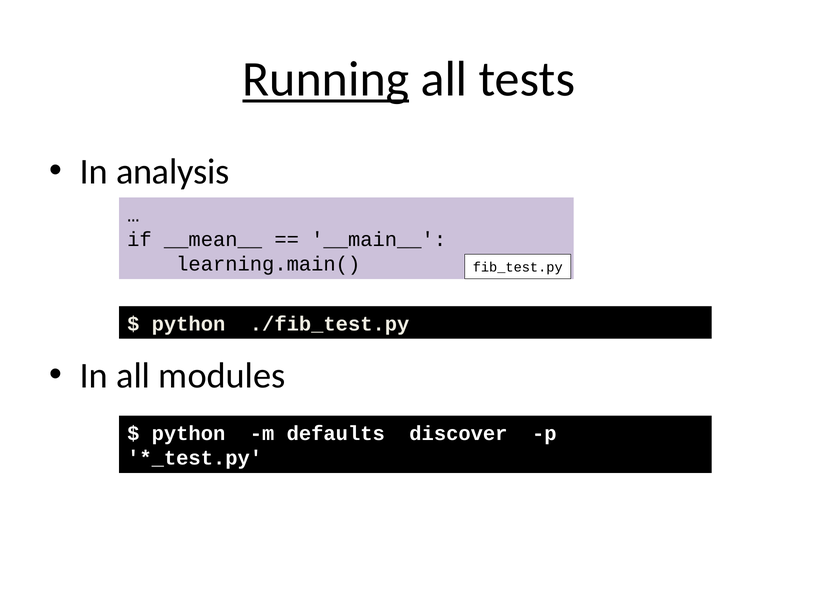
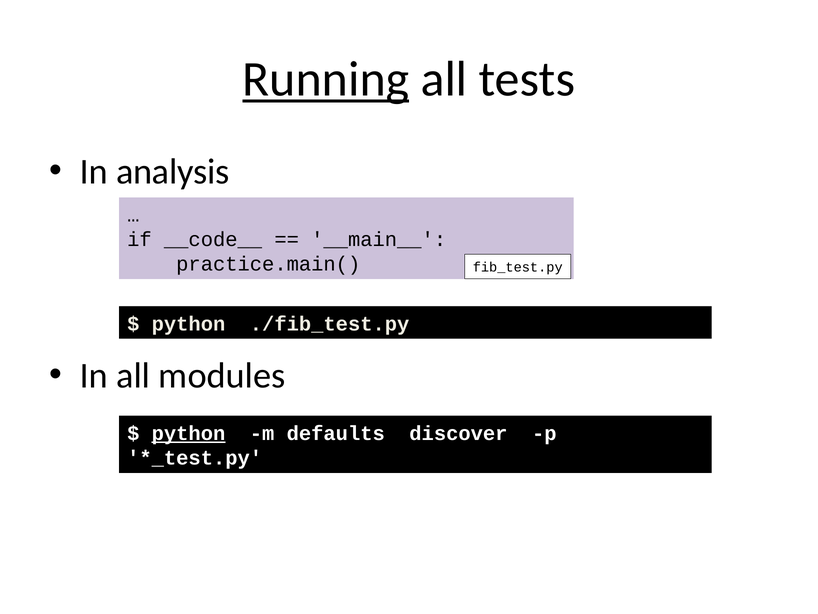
__mean__: __mean__ -> __code__ (213, 239)
learning.main(: learning.main( -> practice.main( (268, 264)
python underline: none -> present (188, 433)
